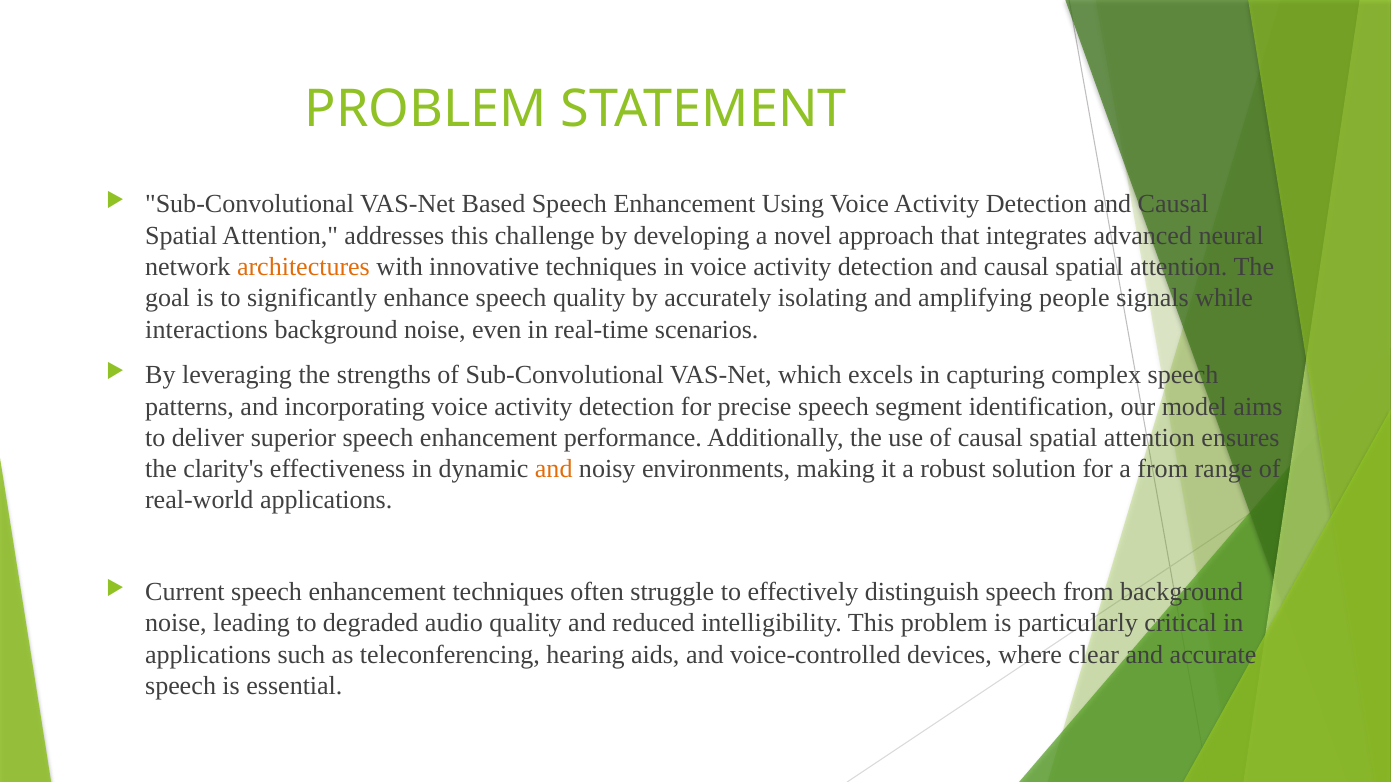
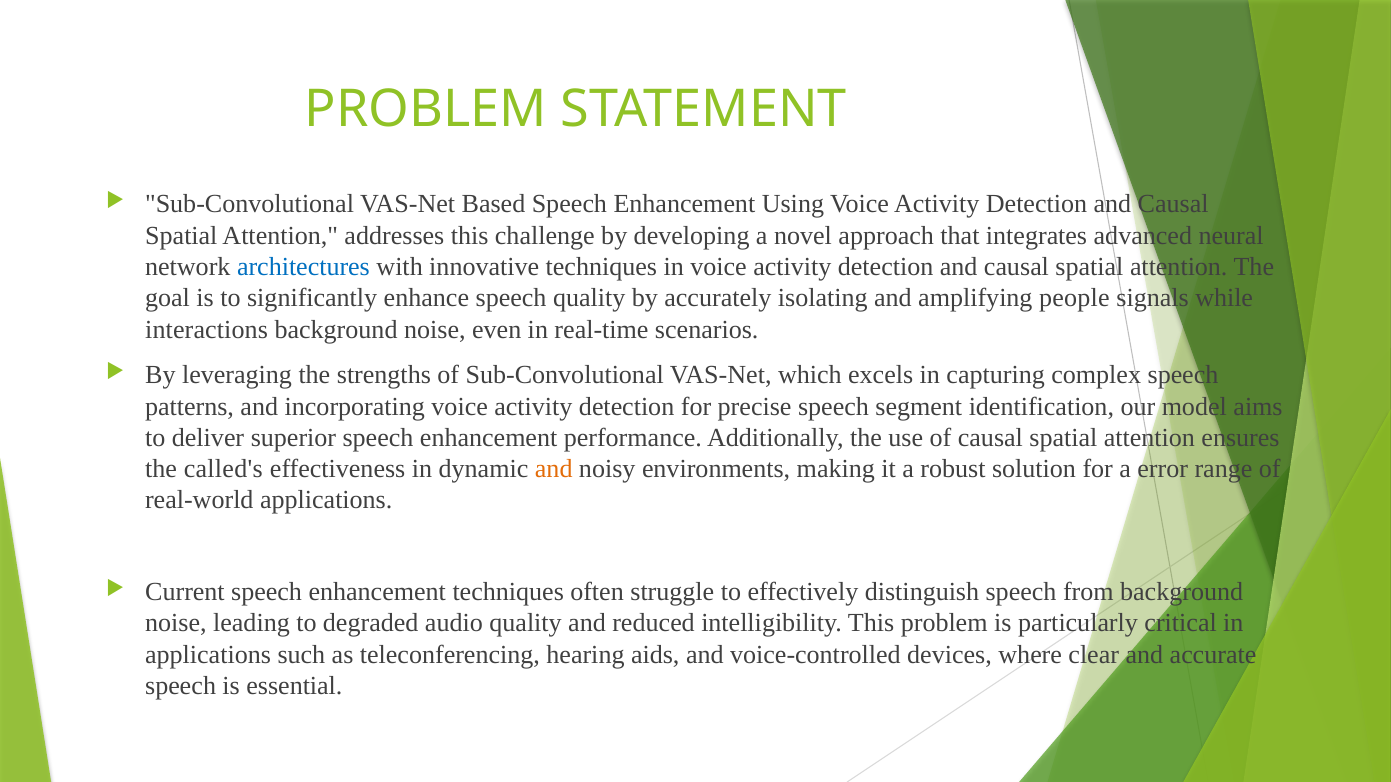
architectures colour: orange -> blue (303, 267)
clarity's: clarity's -> called's (223, 469)
a from: from -> error (1163, 469)
